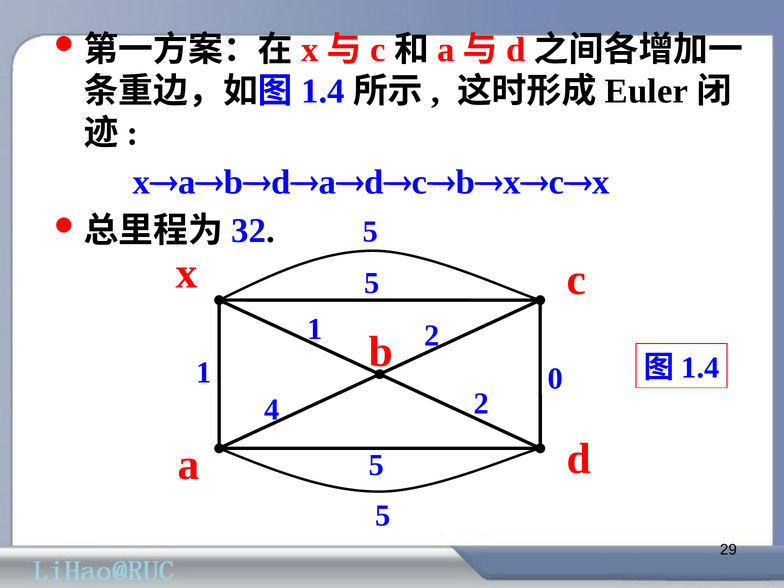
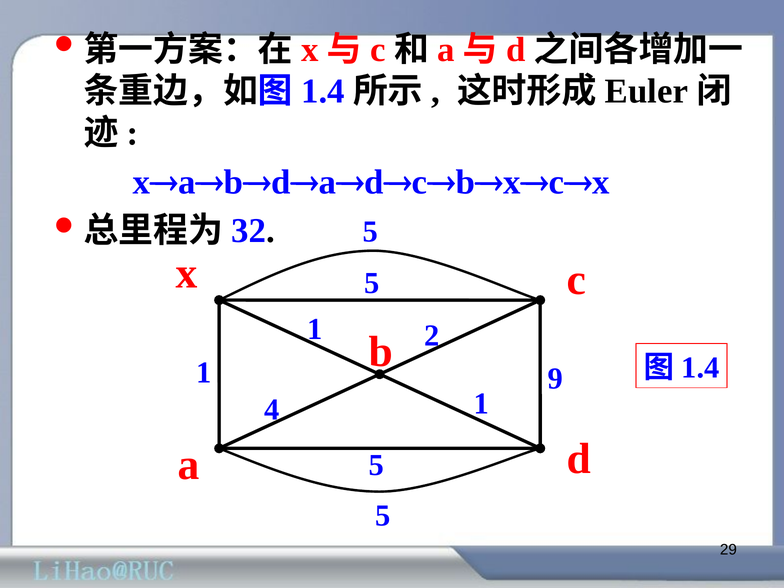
0: 0 -> 9 (555, 379)
4 2: 2 -> 1 (481, 403)
